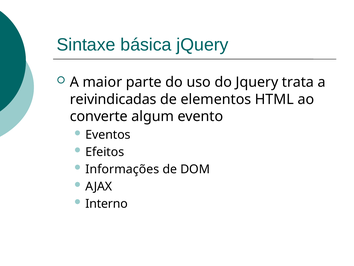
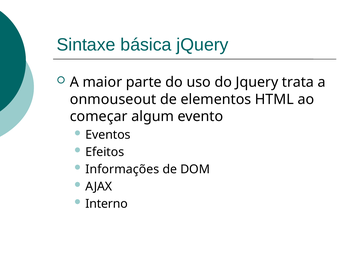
reivindicadas: reivindicadas -> onmouseout (113, 99)
converte: converte -> começar (99, 116)
